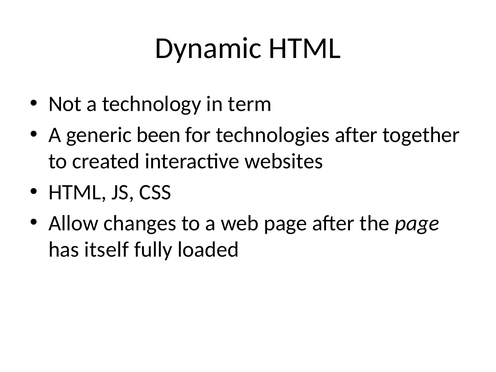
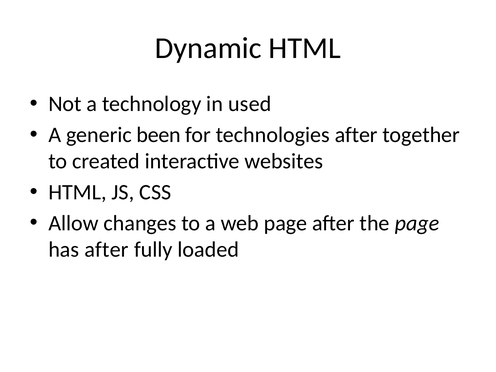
term: term -> used (250, 104)
has itself: itself -> after (107, 250)
